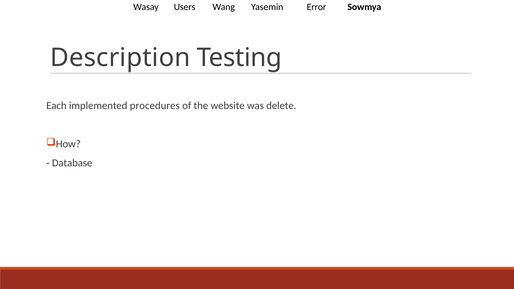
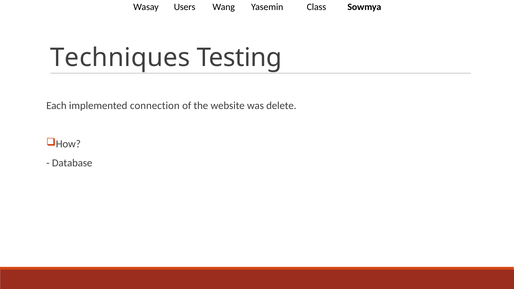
Error: Error -> Class (316, 7)
Description: Description -> Techniques (120, 58)
procedures: procedures -> connection (155, 106)
